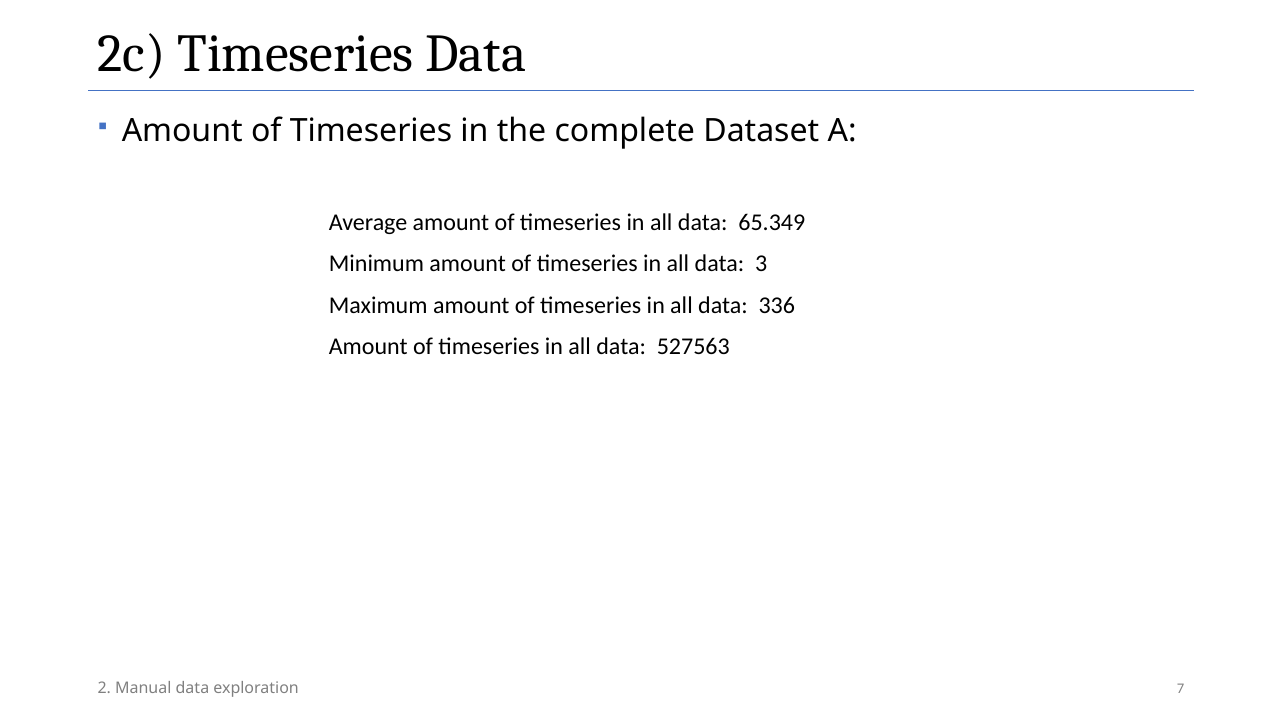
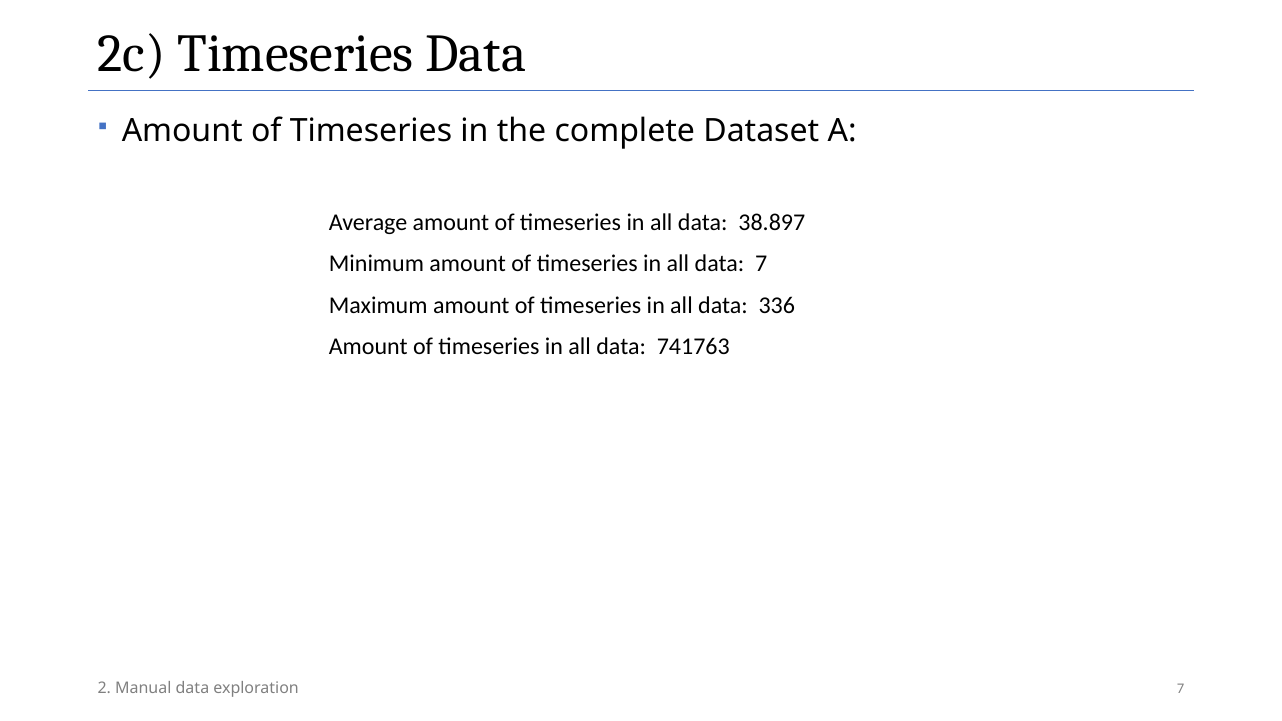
65.349: 65.349 -> 38.897 (772, 222)
data 3: 3 -> 7 (761, 264)
527563: 527563 -> 741763 (693, 347)
